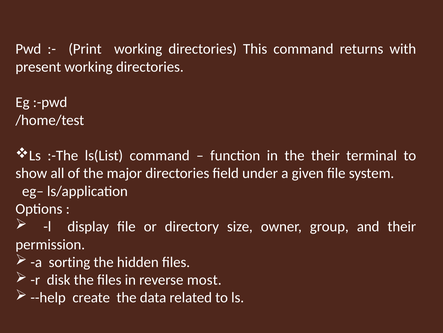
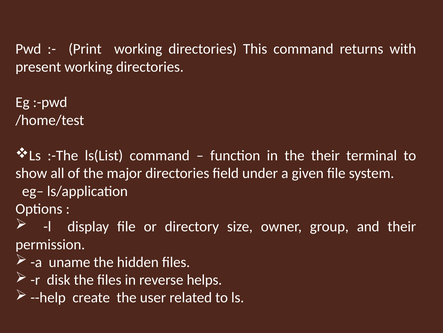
sorting: sorting -> uname (70, 262)
most: most -> helps (204, 279)
data: data -> user (153, 297)
